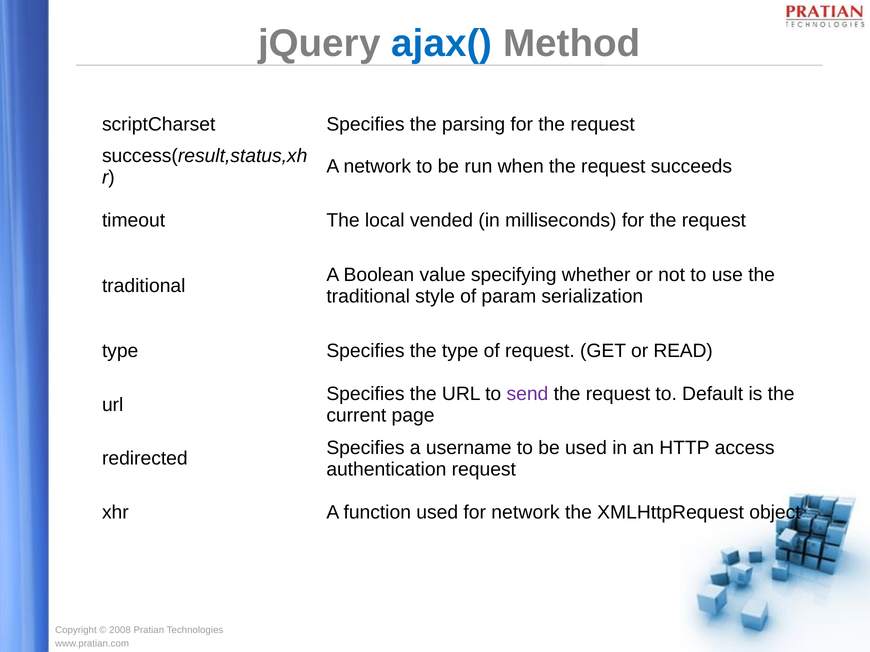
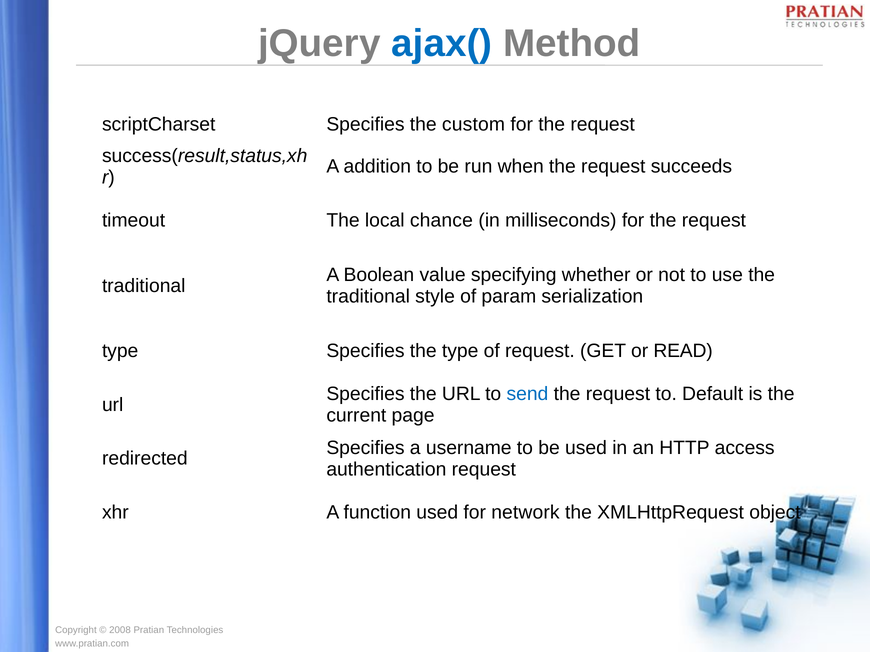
parsing: parsing -> custom (473, 124)
A network: network -> addition (377, 167)
vended: vended -> chance (441, 221)
send colour: purple -> blue (527, 394)
